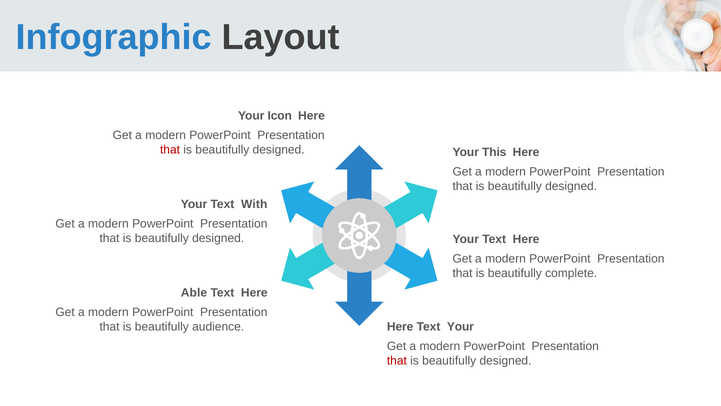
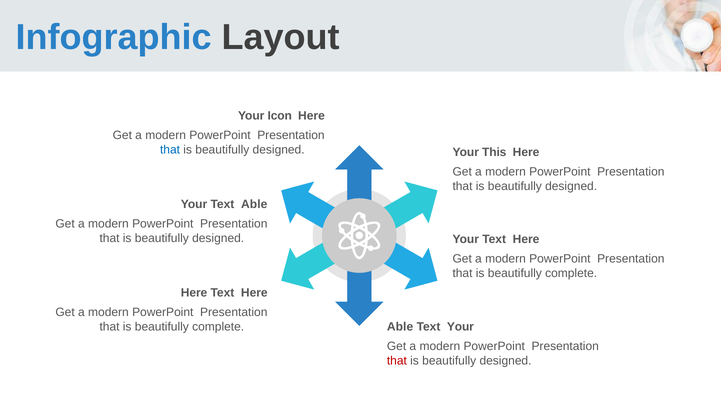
that colour: red -> blue (170, 149)
Text With: With -> Able (254, 204)
Able: Able -> Here (194, 292)
Here: Here -> Able (400, 326)
audience: audience -> complete (218, 326)
